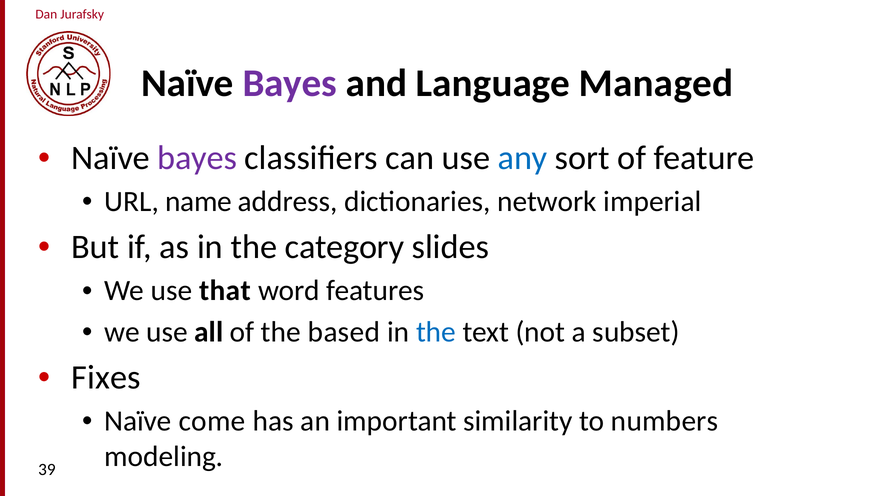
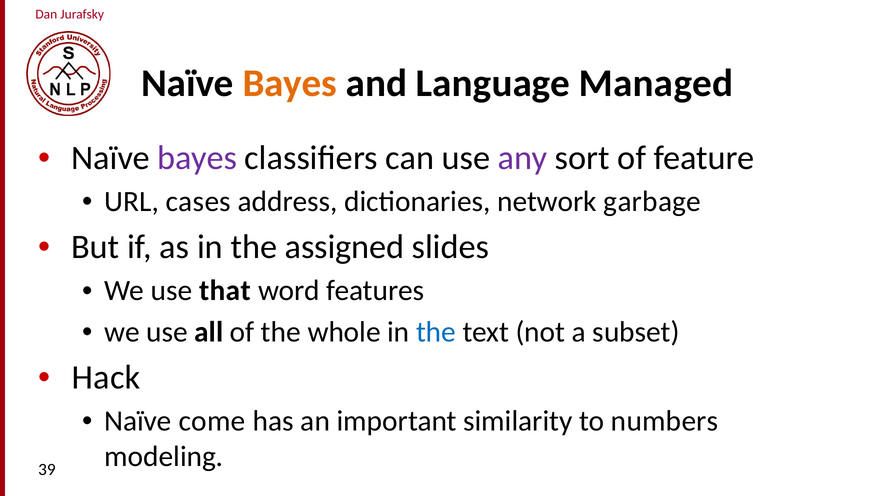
Bayes colour: purple -> orange (290, 83)
any colour: blue -> purple (523, 158)
name: name -> cases (198, 202)
imperial: imperial -> garbage (652, 202)
category: category -> assigned (344, 247)
based: based -> whole (344, 332)
Fixes: Fixes -> Hack (106, 377)
